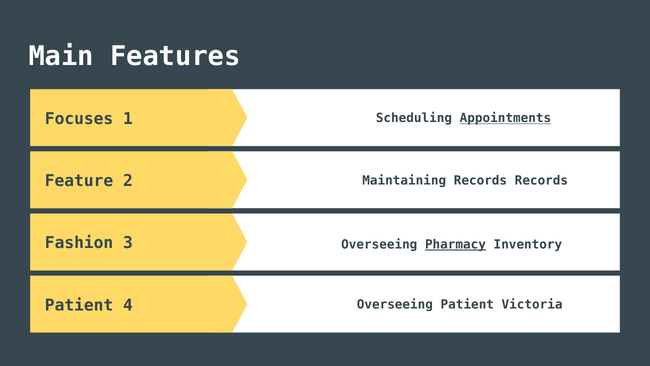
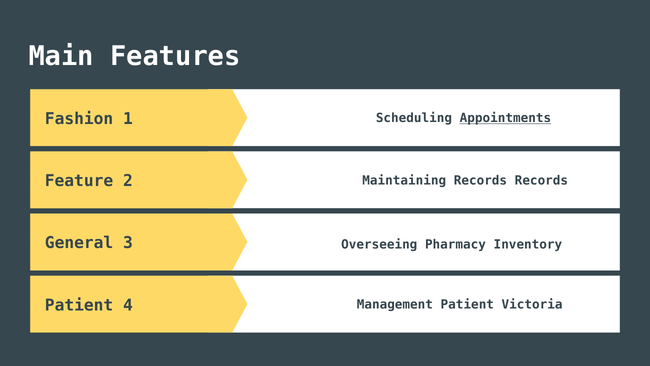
Focuses: Focuses -> Fashion (79, 119)
Fashion: Fashion -> General (79, 243)
Pharmacy underline: present -> none (455, 244)
4 Overseeing: Overseeing -> Management (395, 305)
